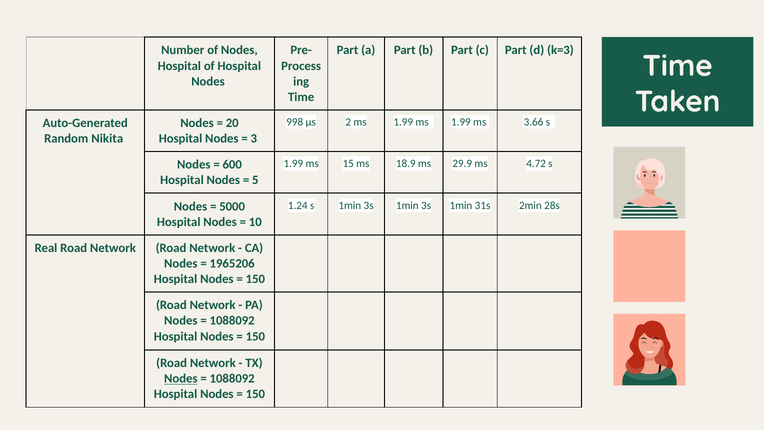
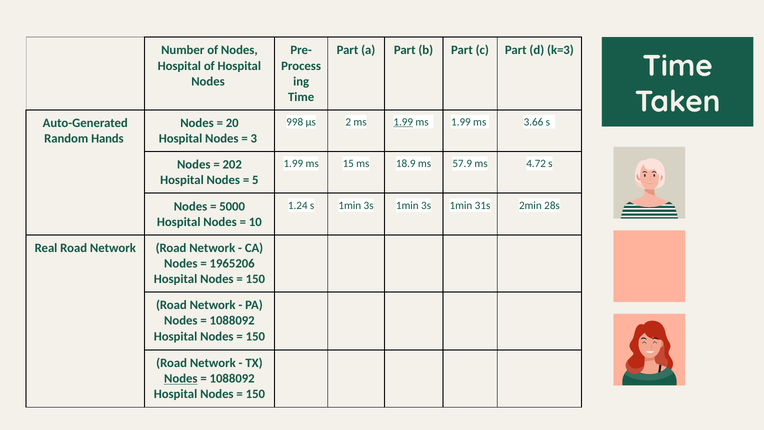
1.99 underline: none -> present (403, 122)
Nikita: Nikita -> Hands (107, 138)
29.9: 29.9 -> 57.9 (462, 164)
600: 600 -> 202 (232, 165)
